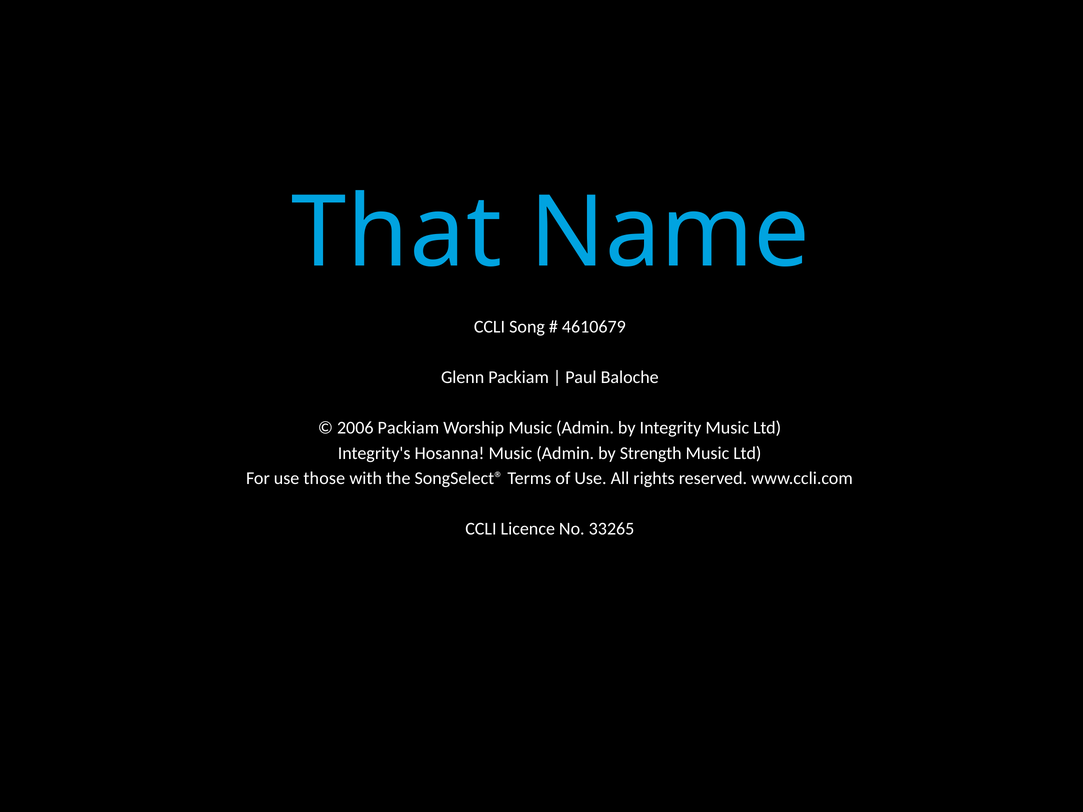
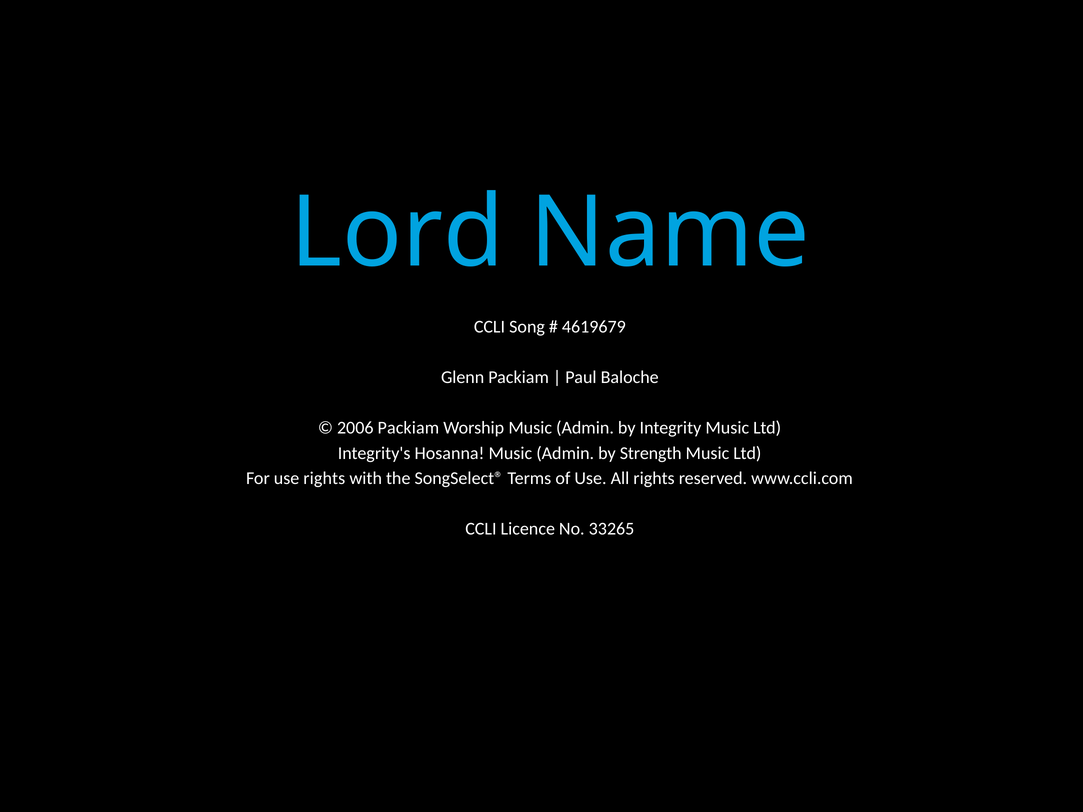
That: That -> Lord (397, 233)
4610679: 4610679 -> 4619679 (594, 327)
use those: those -> rights (324, 479)
